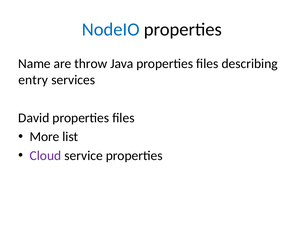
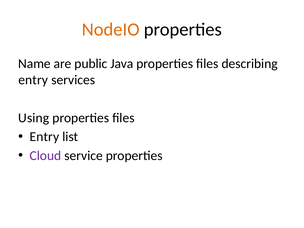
NodeIO colour: blue -> orange (111, 29)
throw: throw -> public (91, 64)
David: David -> Using (34, 118)
More: More -> Entry (44, 137)
